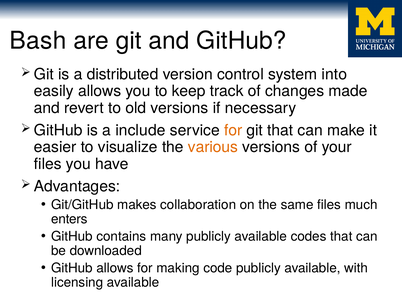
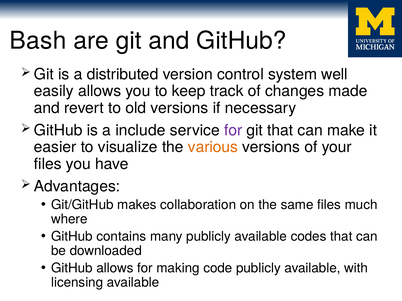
into: into -> well (334, 74)
for colour: orange -> purple (233, 130)
enters: enters -> where (69, 220)
